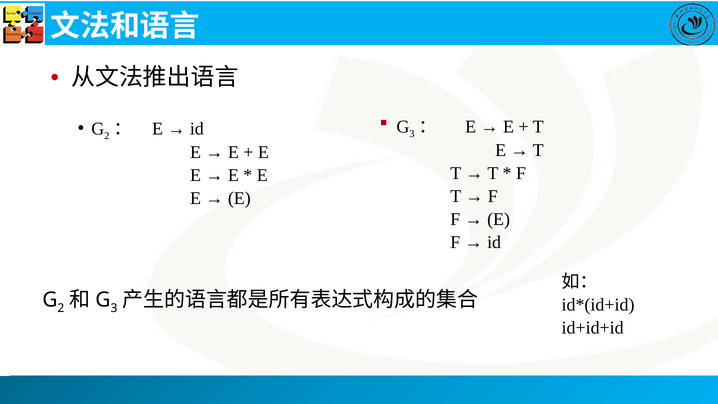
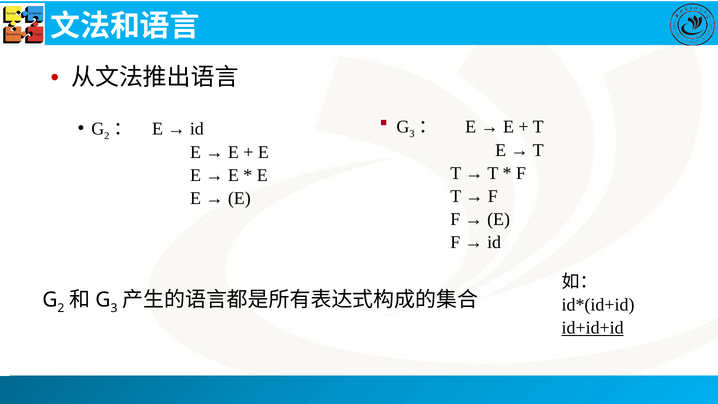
id+id+id underline: none -> present (593, 328)
